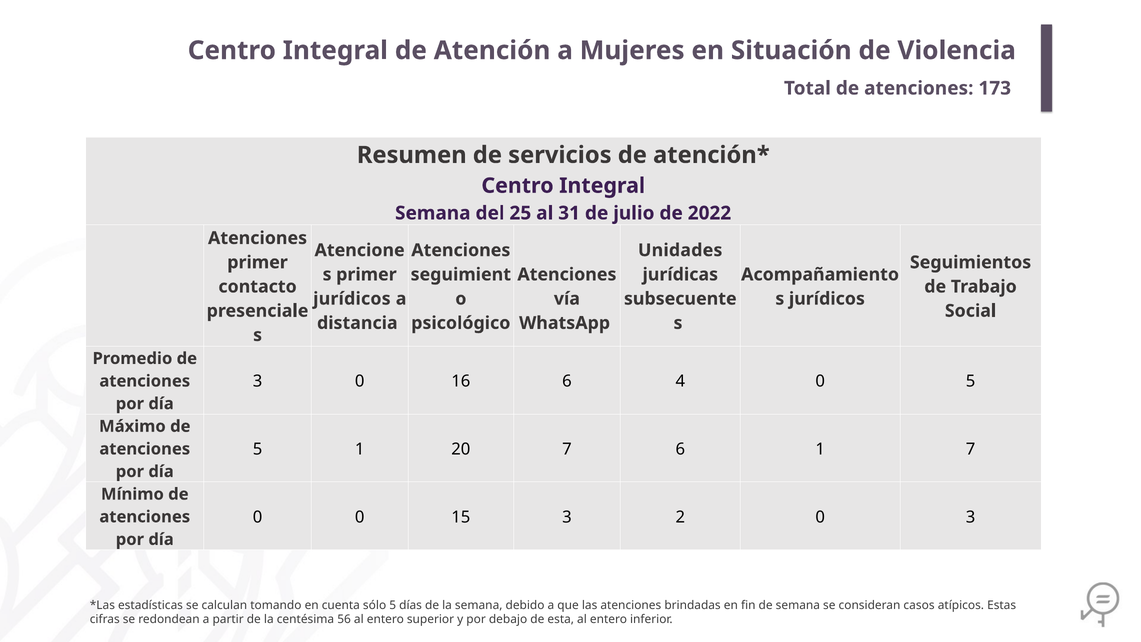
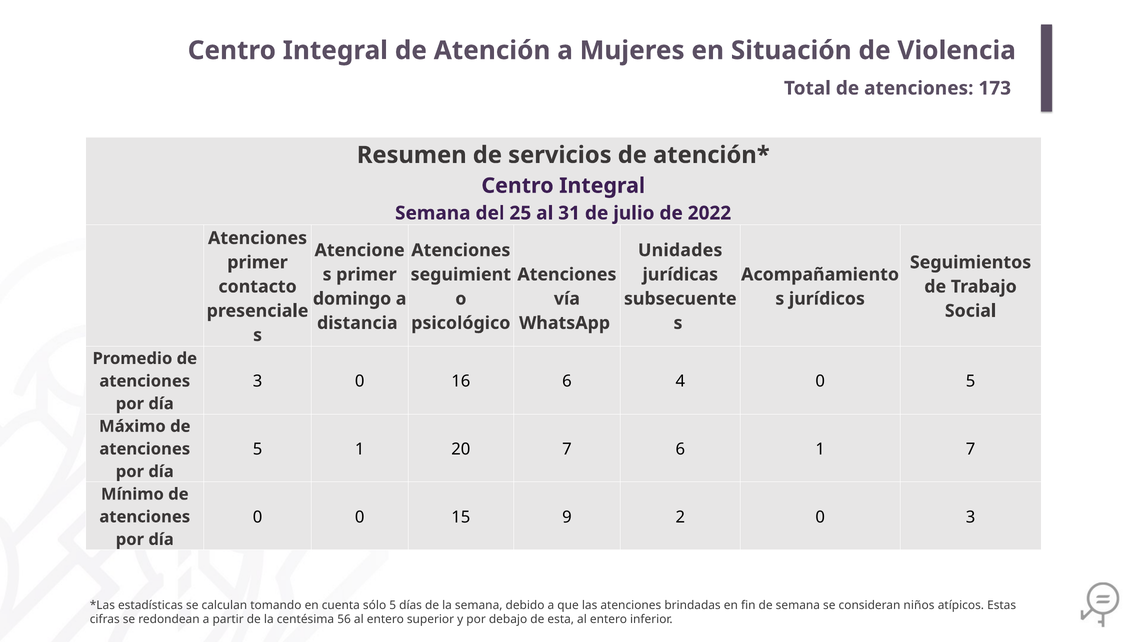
jurídicos: jurídicos -> domingo (352, 299)
15 3: 3 -> 9 (567, 517)
casos: casos -> niños (919, 605)
